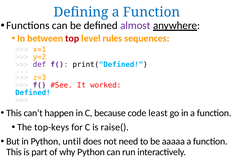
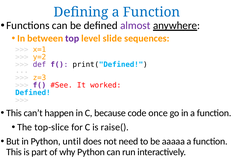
top colour: red -> purple (72, 38)
rules: rules -> slide (112, 38)
least: least -> once (158, 113)
top-keys: top-keys -> top-slice (52, 127)
